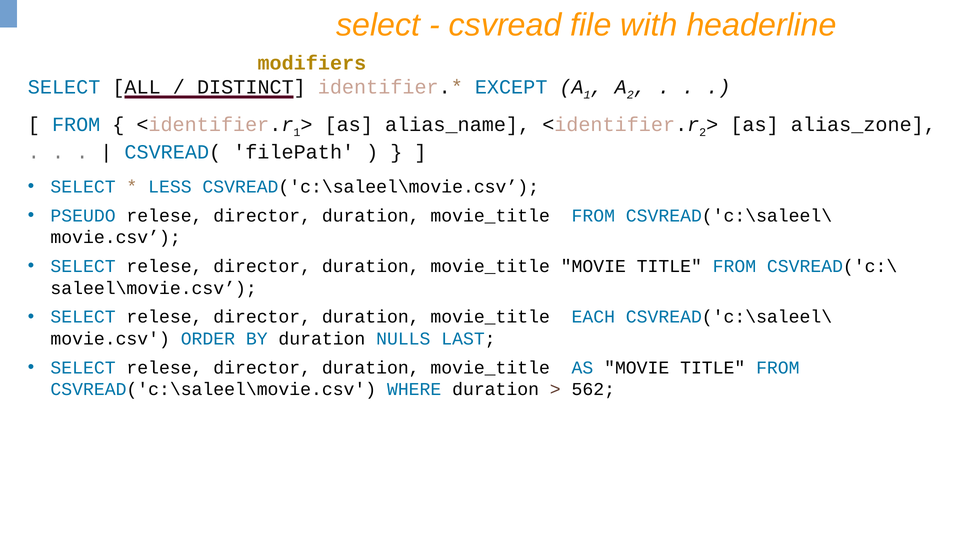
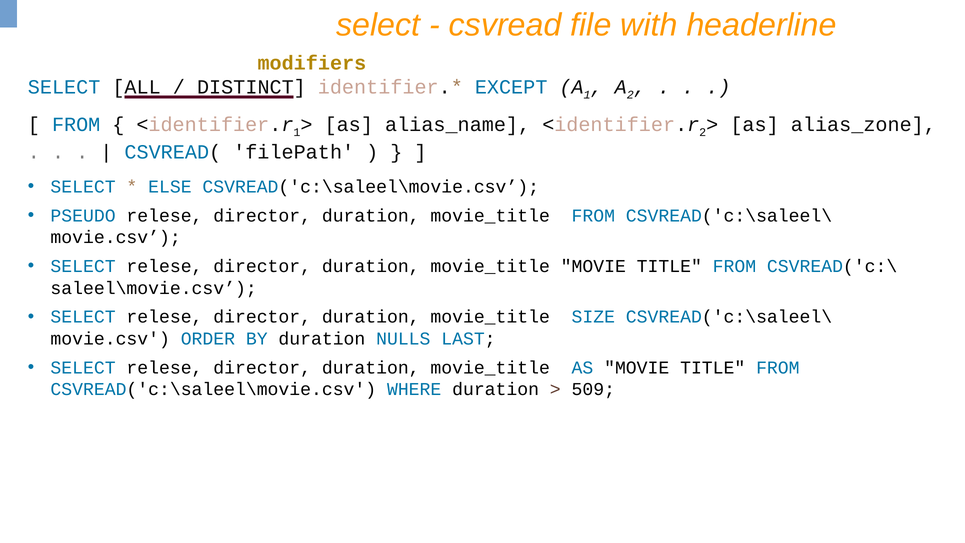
LESS: LESS -> ELSE (170, 187)
EACH: EACH -> SIZE (593, 317)
562: 562 -> 509 (593, 389)
